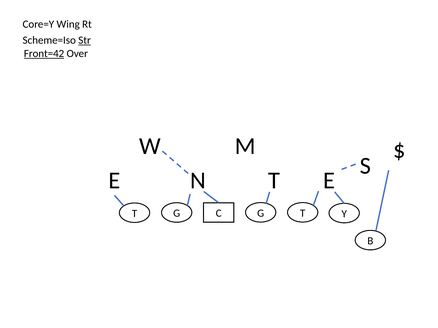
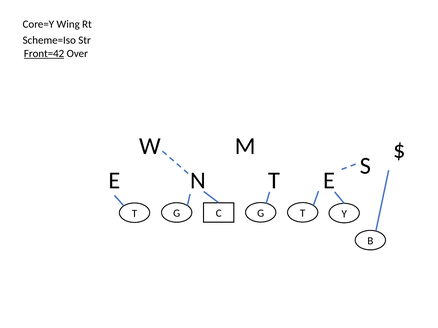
Str underline: present -> none (85, 40)
